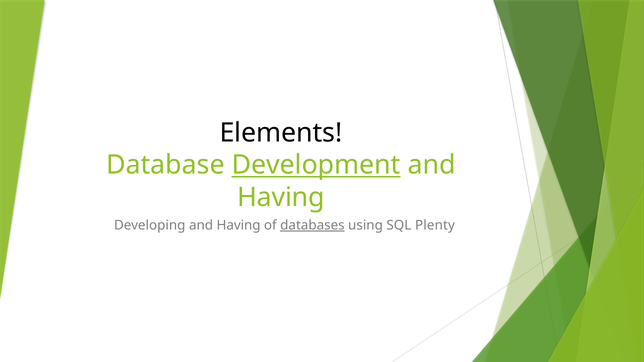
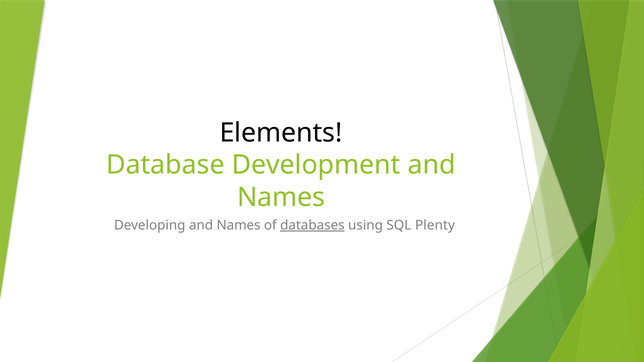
Development underline: present -> none (316, 165)
Having: Having -> Names (281, 197)
Developing and Having: Having -> Names (239, 225)
